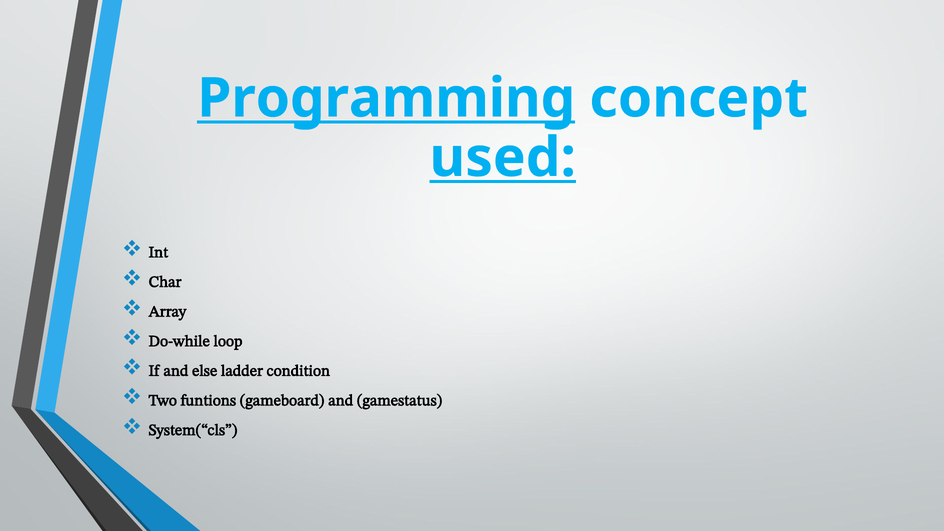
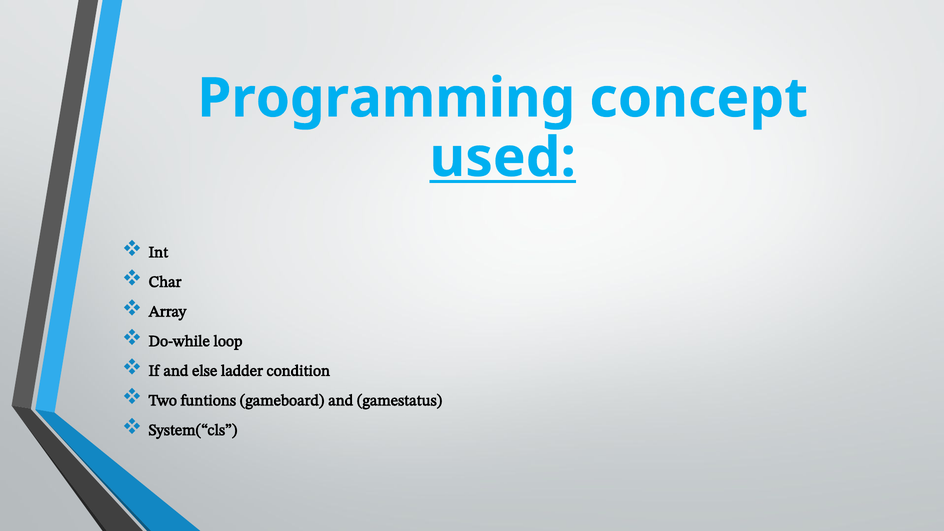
Programming underline: present -> none (386, 98)
